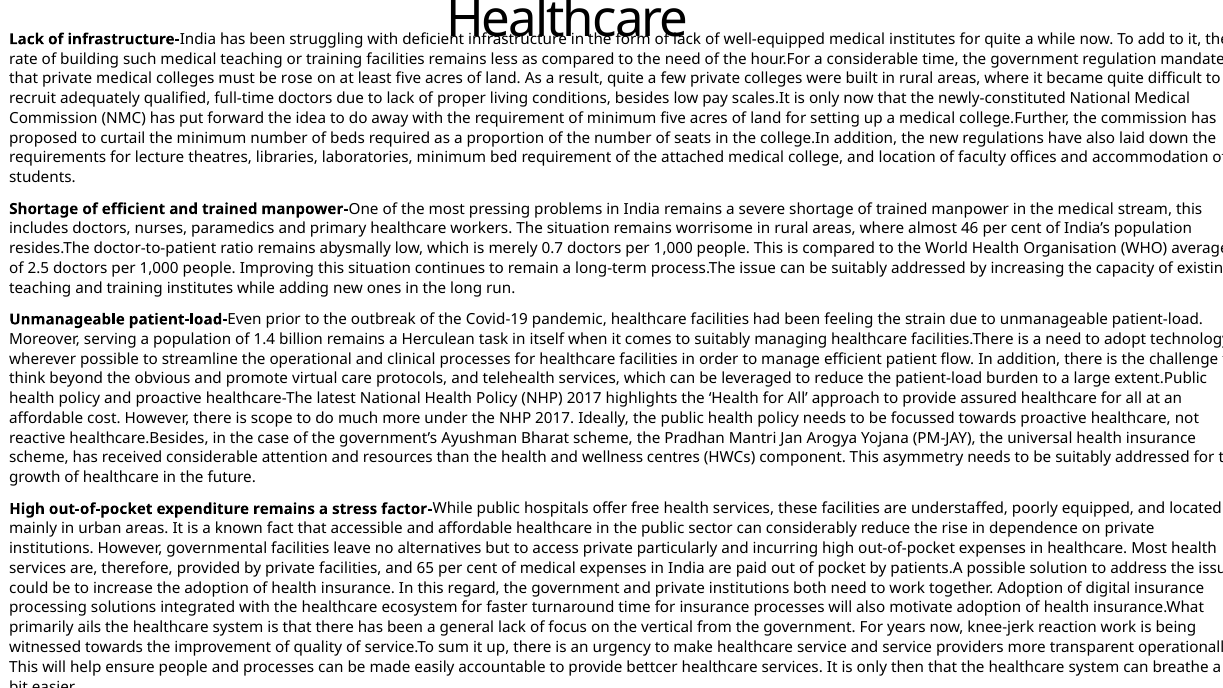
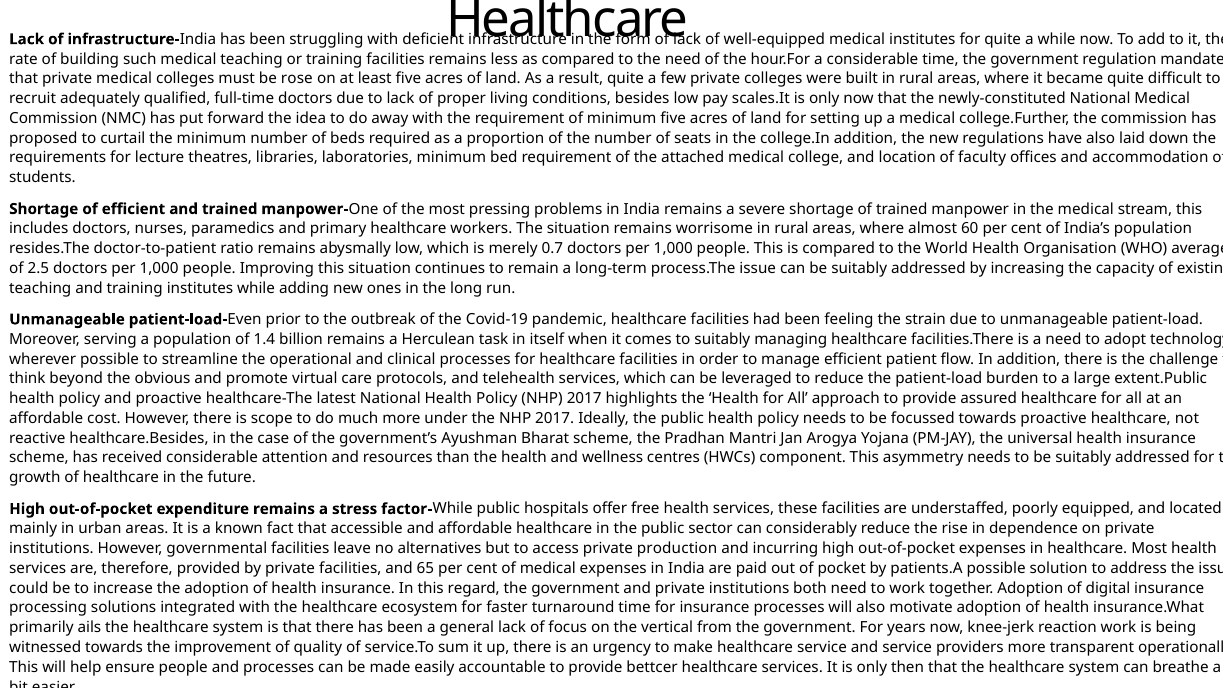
46: 46 -> 60 (970, 229)
particularly: particularly -> production (677, 548)
